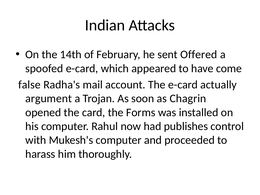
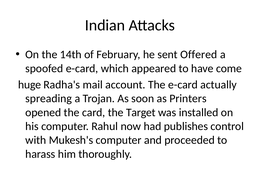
false: false -> huge (30, 85)
argument: argument -> spreading (49, 99)
Chagrin: Chagrin -> Printers (188, 99)
Forms: Forms -> Target (141, 112)
